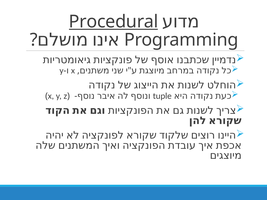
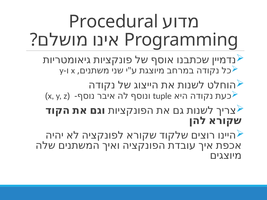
Procedural underline: present -> none (114, 22)
